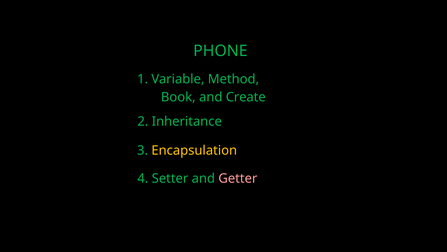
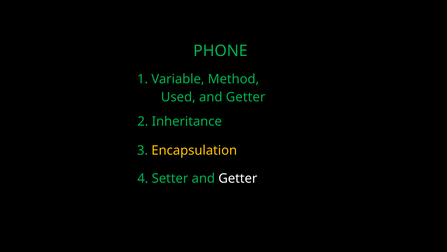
Book: Book -> Used (178, 97)
Create: Create -> Getter (246, 97)
Getter colour: pink -> white (238, 178)
